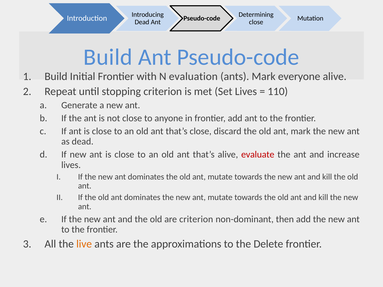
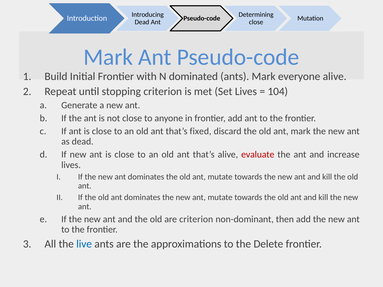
Build: Build -> Mark (108, 57)
evaluation: evaluation -> dominated (193, 76)
110: 110 -> 104 (278, 92)
that’s close: close -> fixed (201, 131)
live colour: orange -> blue (84, 244)
